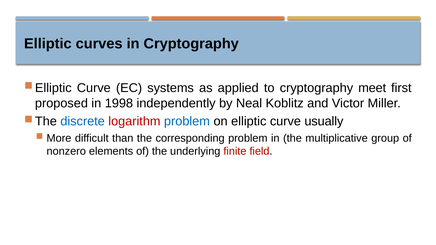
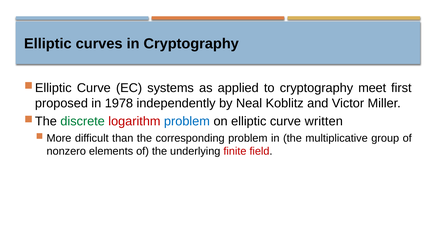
1998: 1998 -> 1978 (119, 103)
discrete colour: blue -> green (83, 122)
usually: usually -> written (324, 122)
